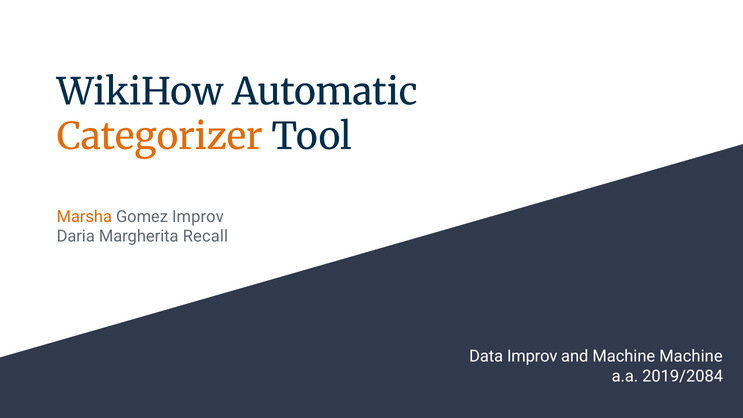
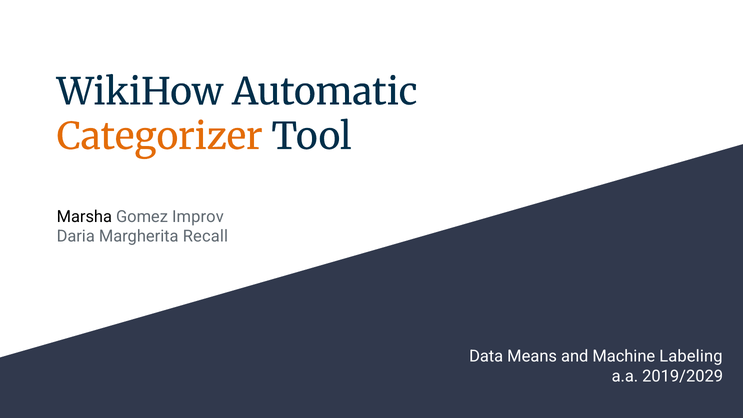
Marsha colour: orange -> black (84, 217)
Data Improv: Improv -> Means (532, 356)
Machine Machine: Machine -> Labeling (691, 356)
2019/2084: 2019/2084 -> 2019/2029 (683, 376)
